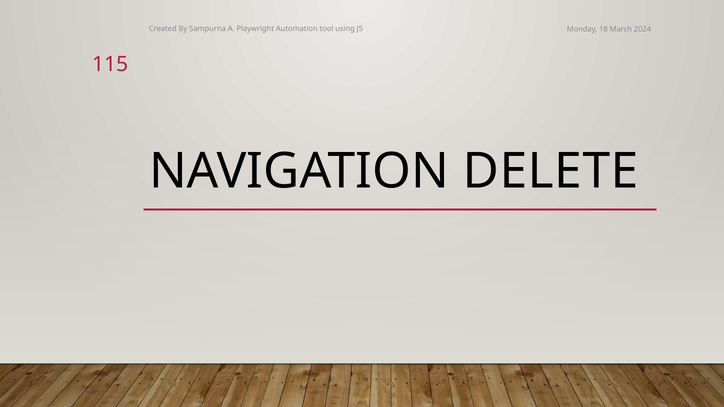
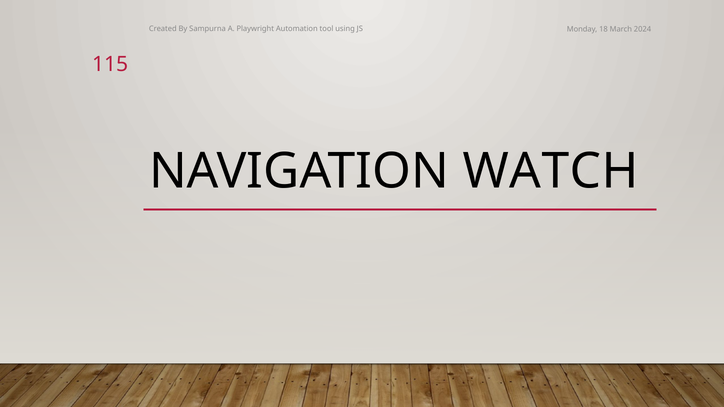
DELETE: DELETE -> WATCH (551, 171)
